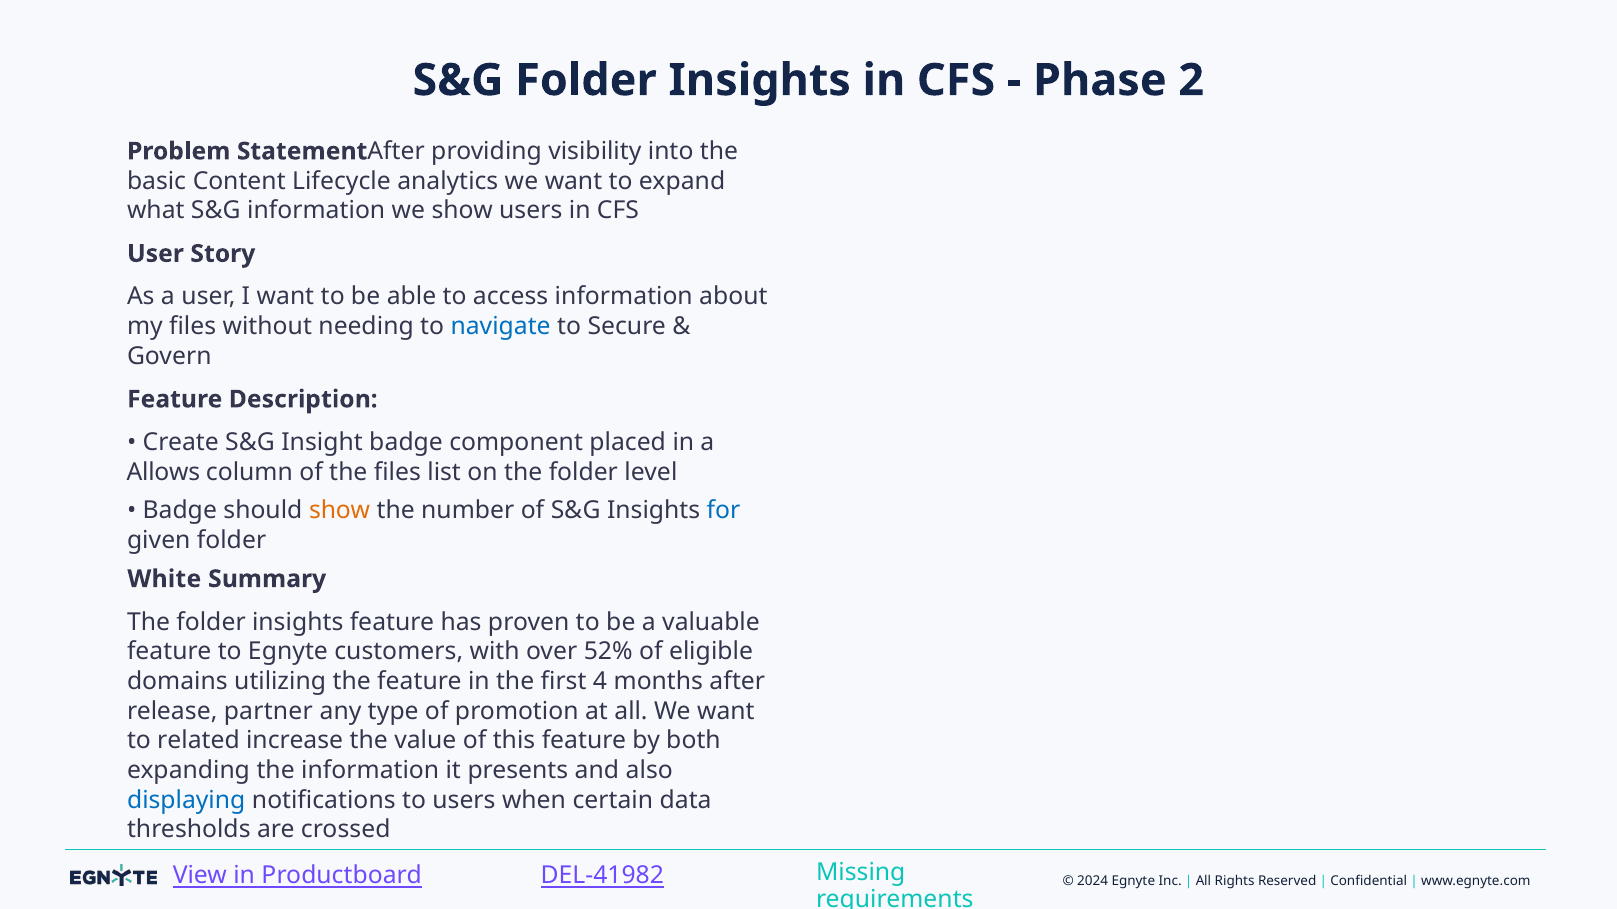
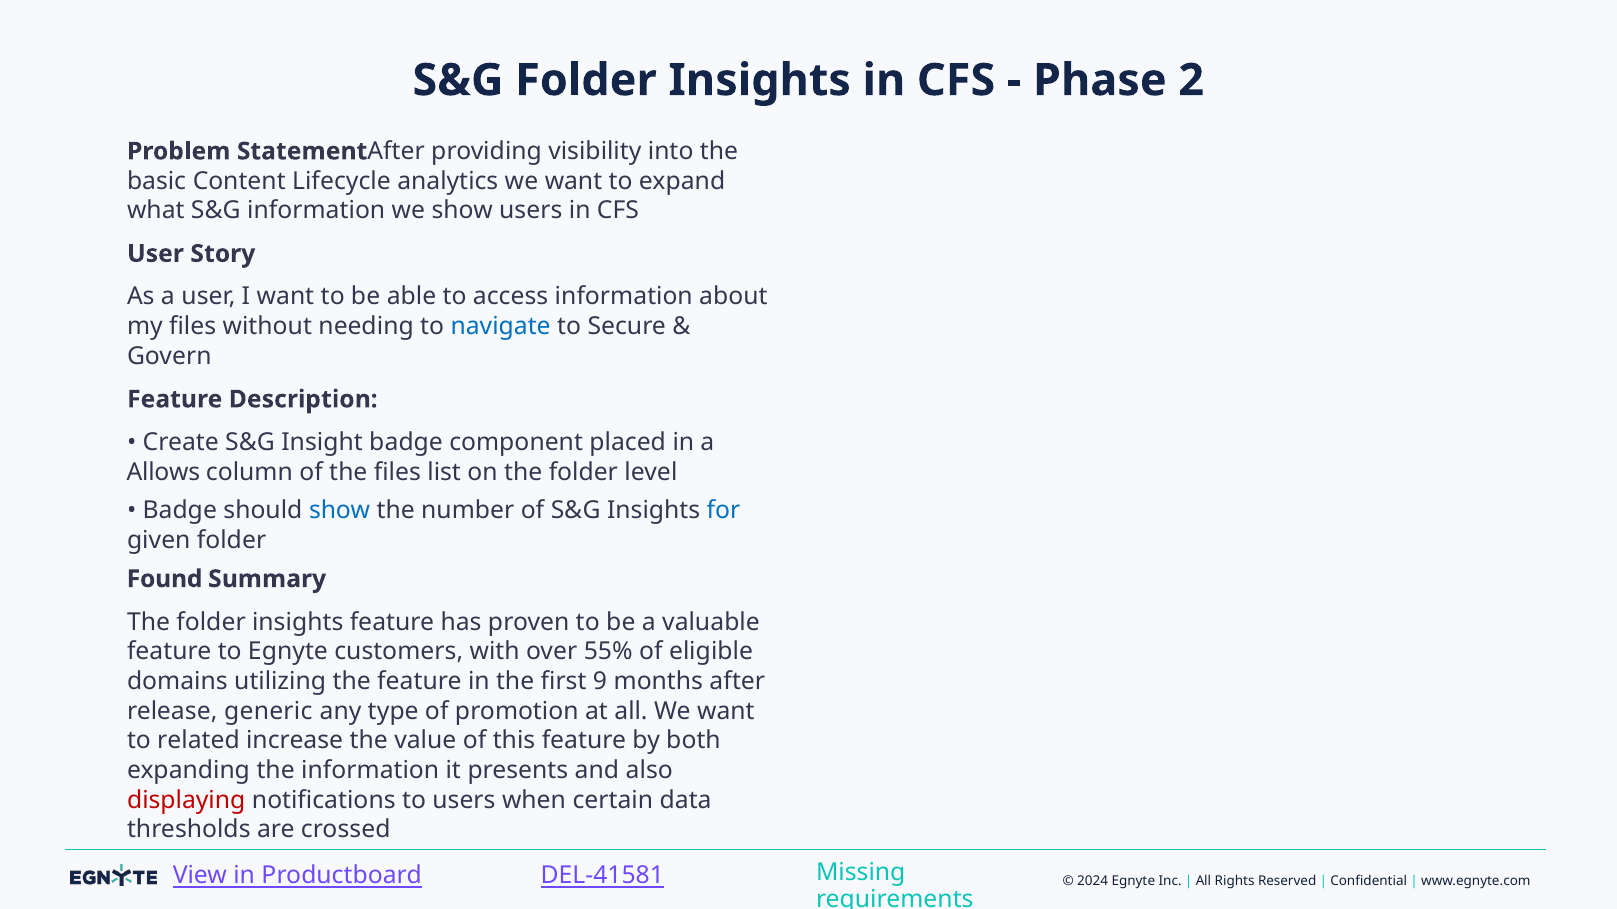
show colour: orange -> blue (340, 511)
White: White -> Found (165, 579)
52%: 52% -> 55% (608, 652)
4: 4 -> 9 (600, 682)
partner: partner -> generic (268, 711)
displaying colour: blue -> red (186, 800)
DEL-41982: DEL-41982 -> DEL-41581 (602, 876)
